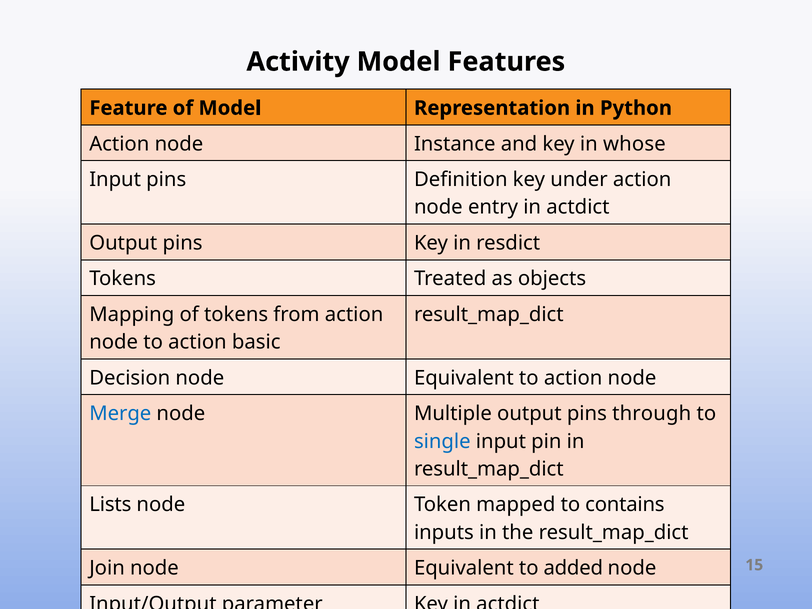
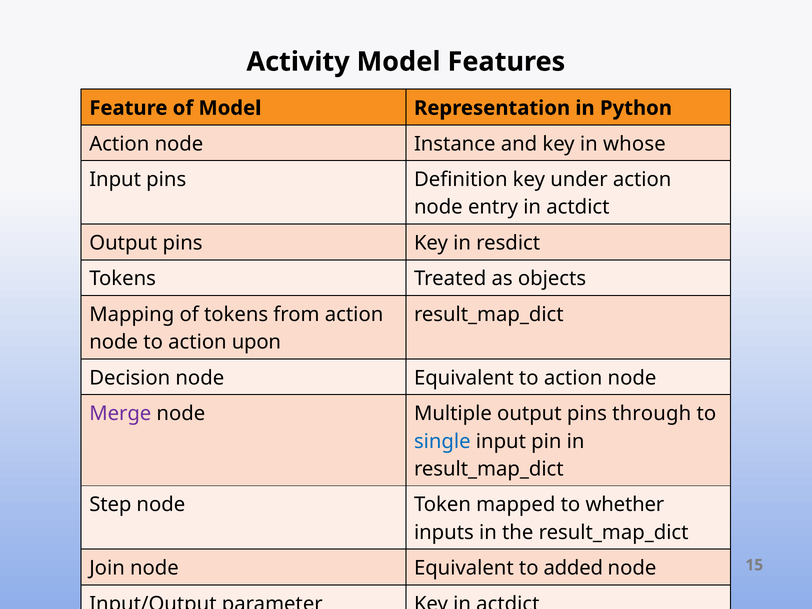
basic: basic -> upon (256, 342)
Merge colour: blue -> purple (120, 414)
Lists: Lists -> Step (110, 505)
contains: contains -> whether (625, 505)
